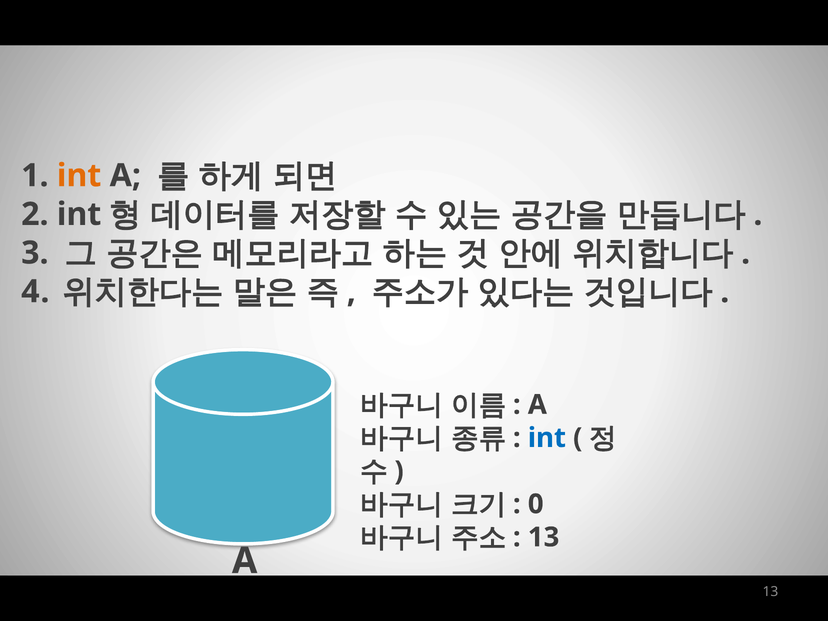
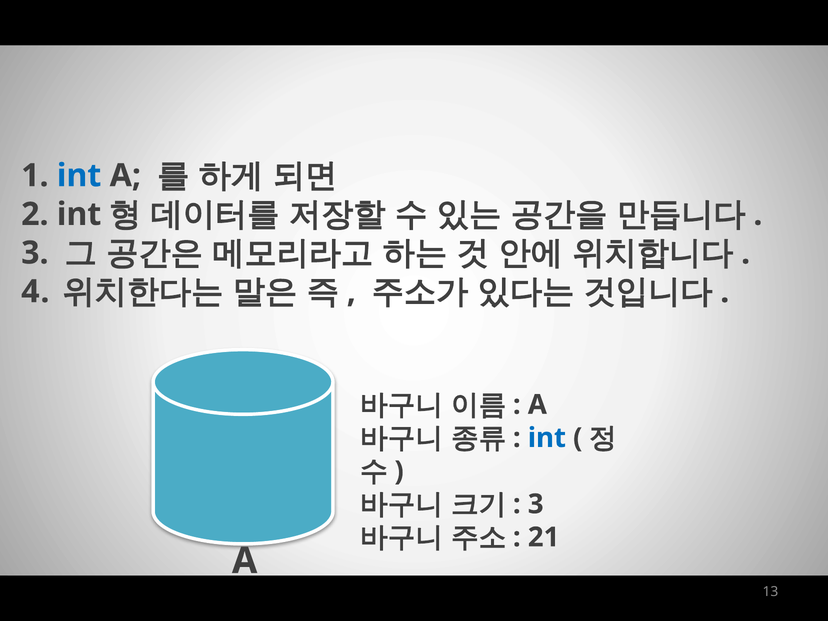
int colour: orange -> blue (79, 176)
0: 0 -> 3 (536, 504)
13: 13 -> 21 (544, 537)
